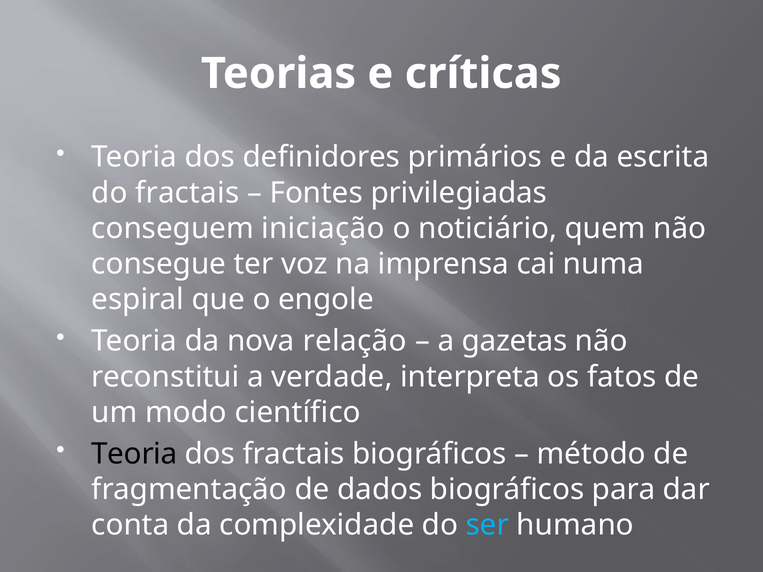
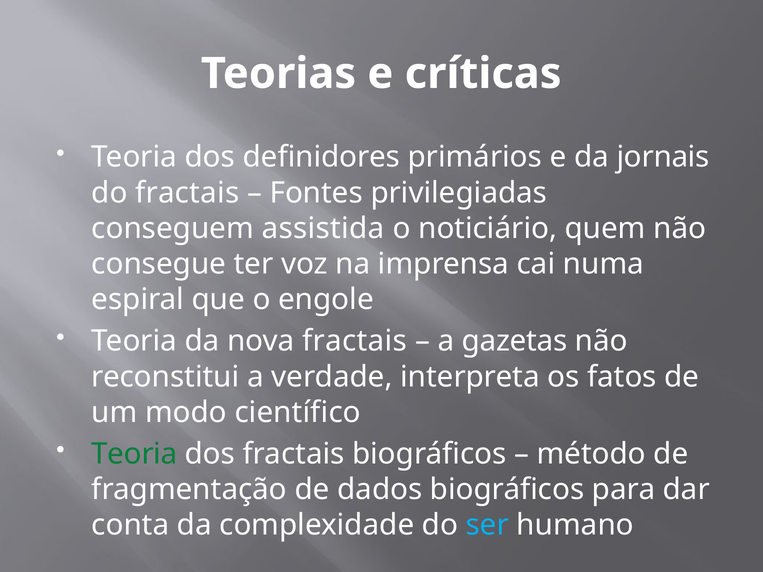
escrita: escrita -> jornais (663, 157)
iniciação: iniciação -> assistida (323, 228)
nova relação: relação -> fractais (355, 341)
Teoria colour: black -> green (134, 454)
